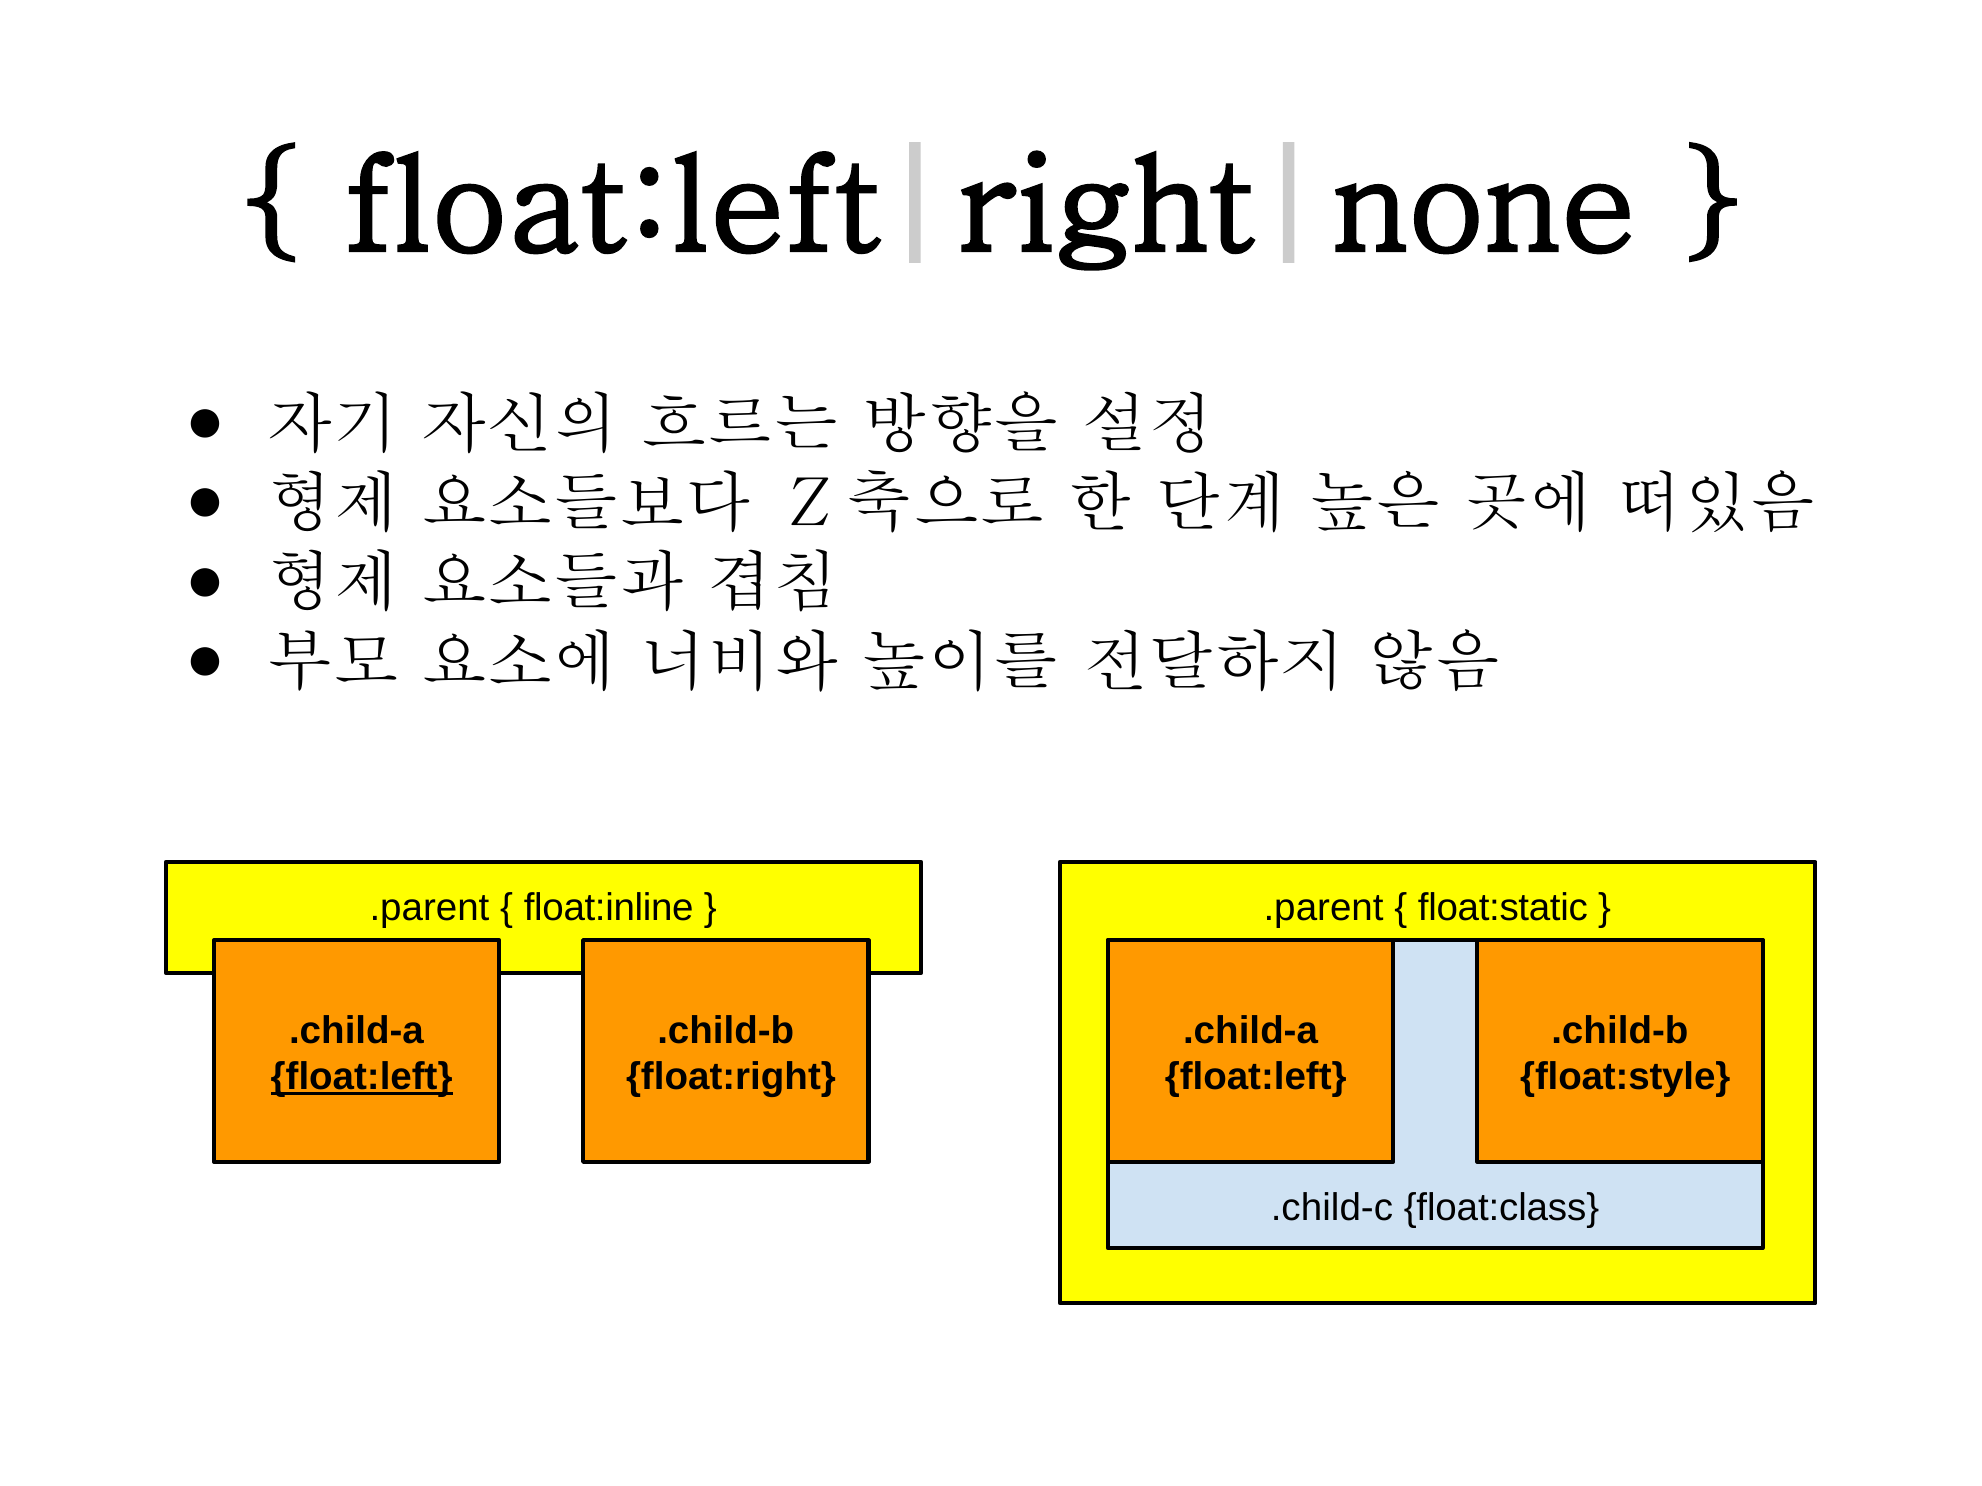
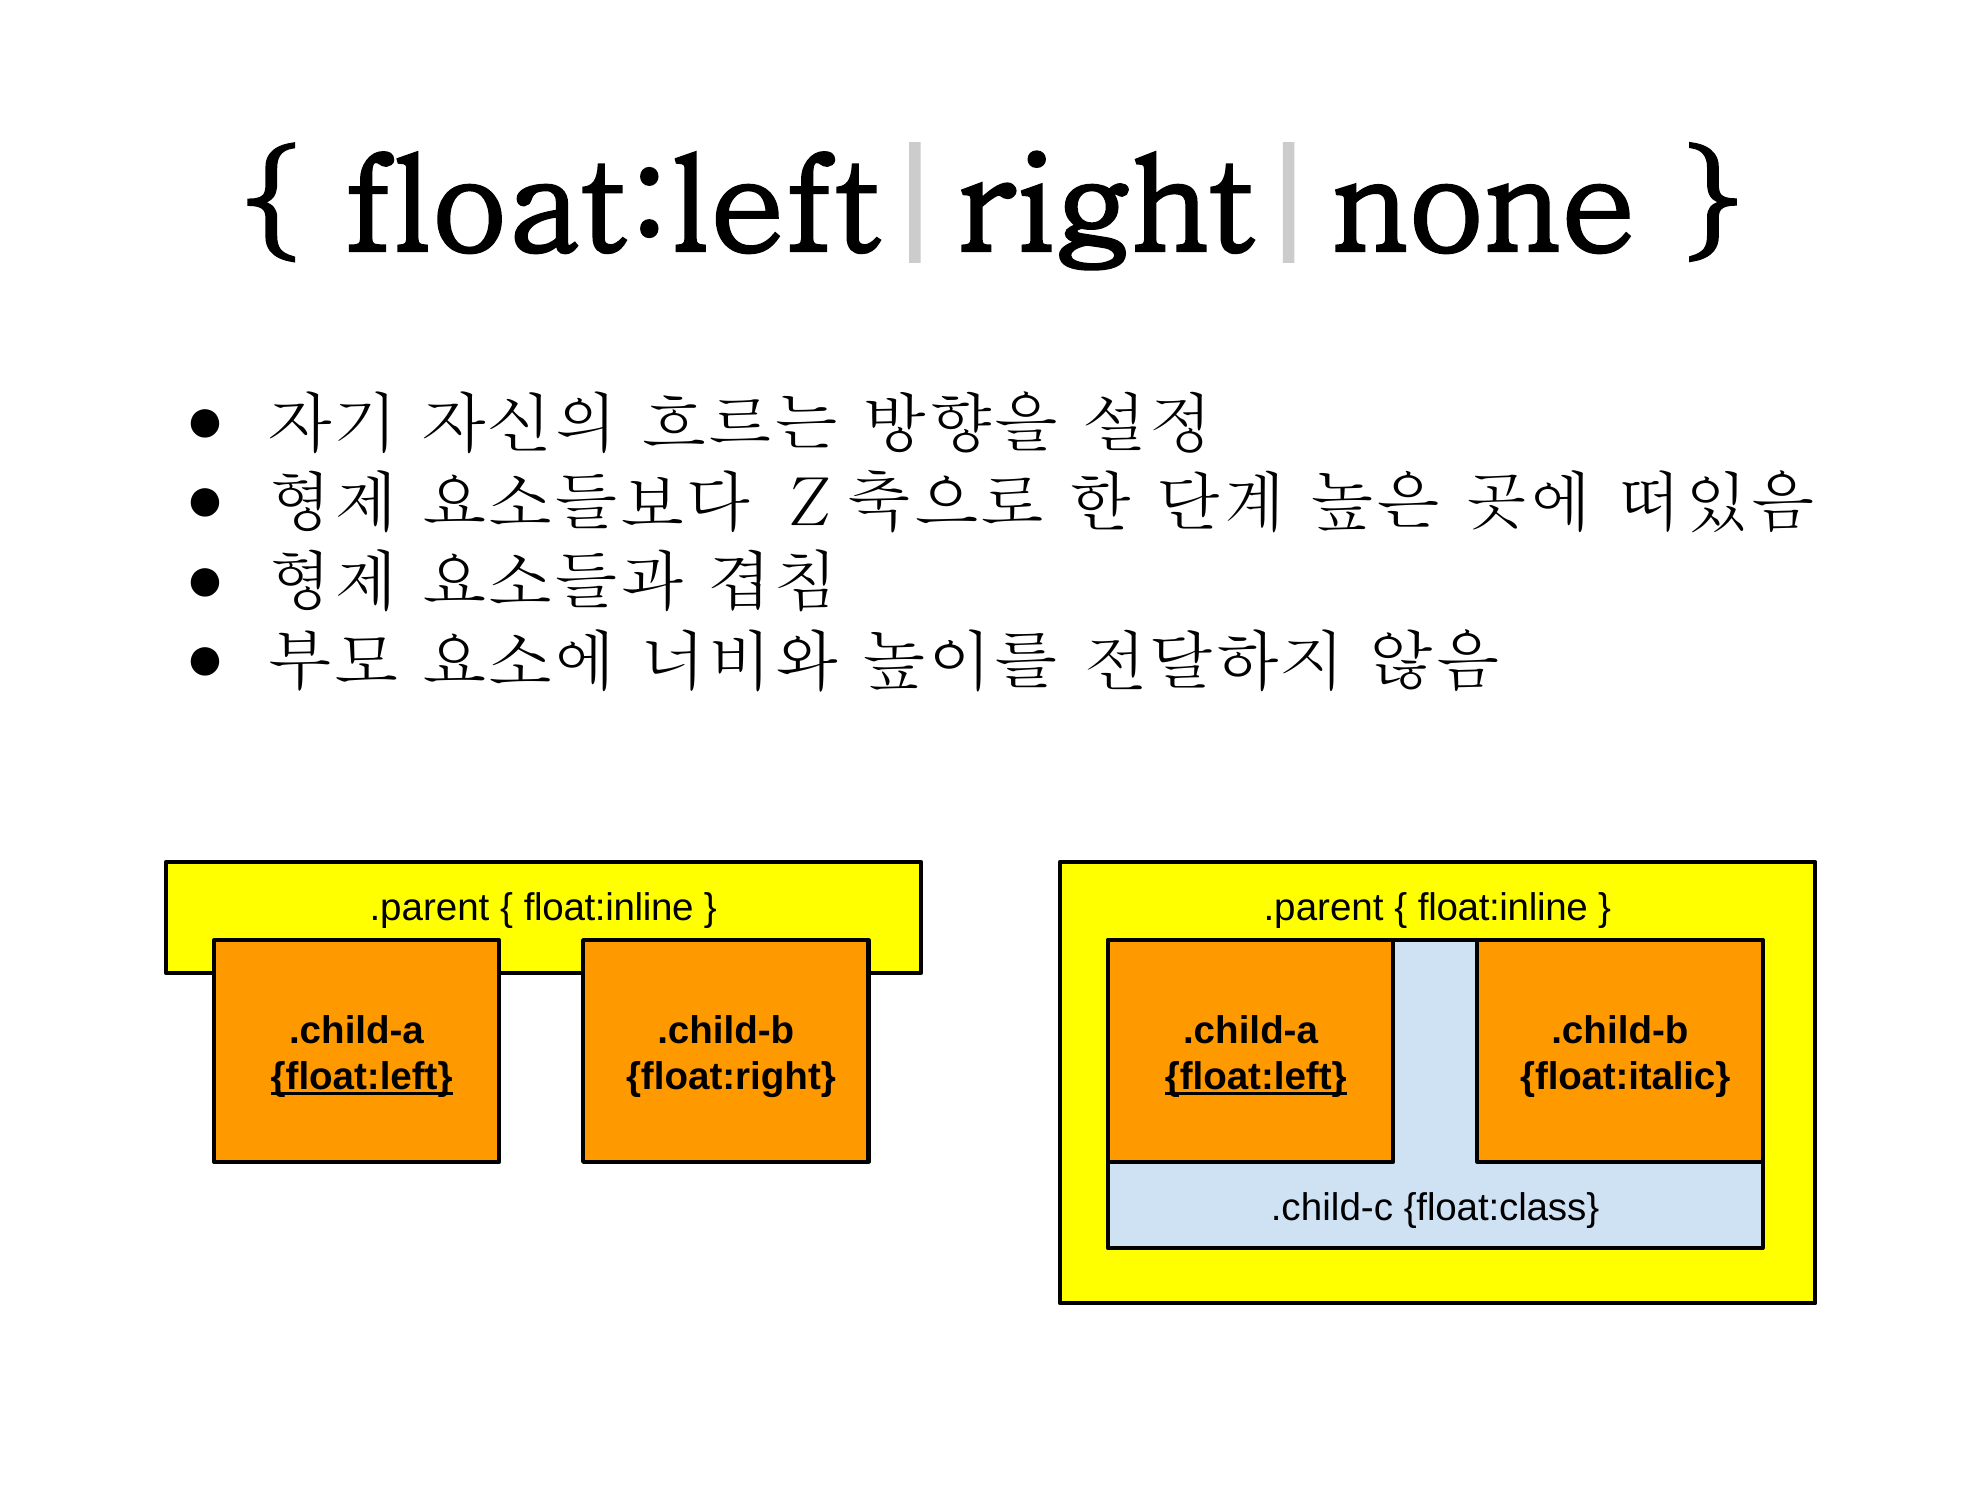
float:static: float:static -> float:inline (1503, 908)
float:left underline: none -> present (1256, 1077)
float:style: float:style -> float:italic (1625, 1077)
